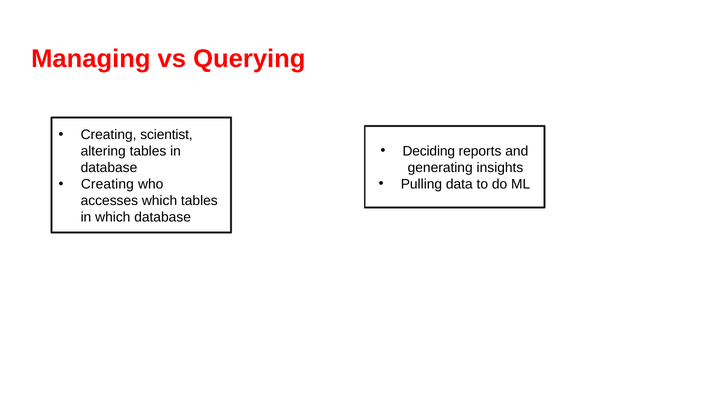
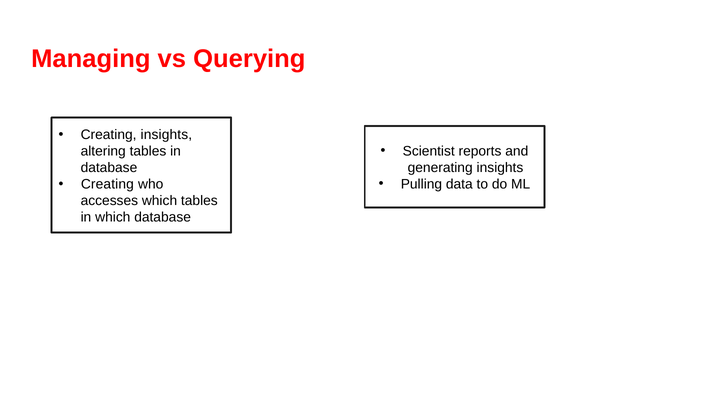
Creating scientist: scientist -> insights (166, 135)
Deciding: Deciding -> Scientist (429, 151)
